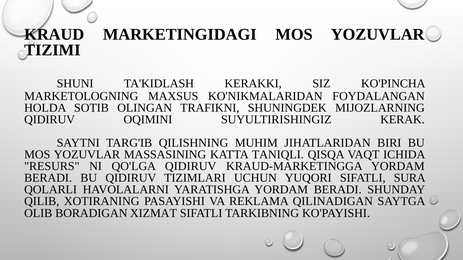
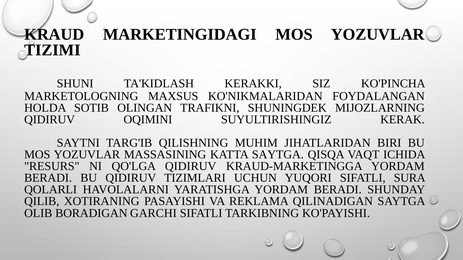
KATTA TANIQLI: TANIQLI -> SAYTGA (278, 155)
XIZMAT: XIZMAT -> GARCHI (153, 213)
